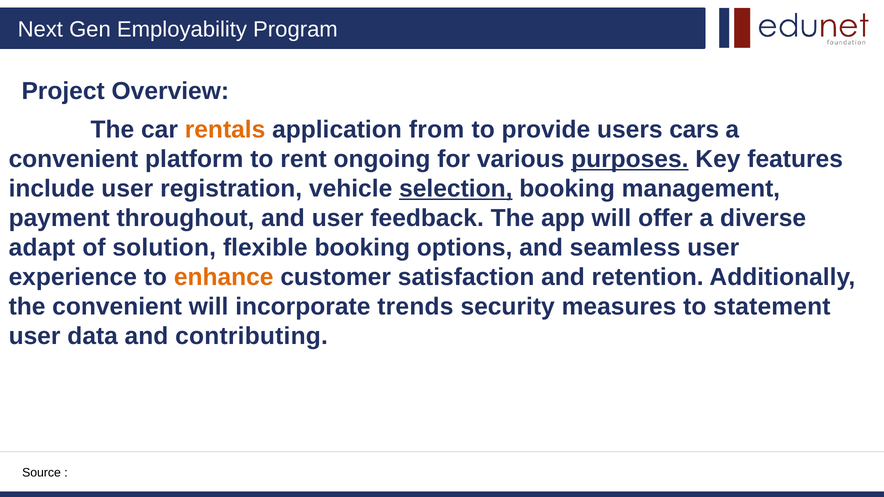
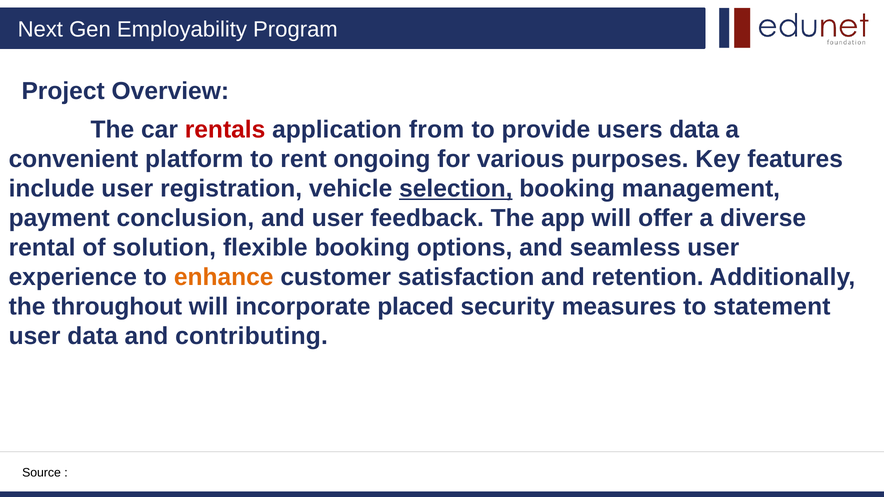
rentals colour: orange -> red (225, 130)
users cars: cars -> data (694, 130)
purposes underline: present -> none (630, 159)
throughout: throughout -> conclusion (185, 218)
adapt: adapt -> rental (42, 248)
the convenient: convenient -> throughout (117, 307)
trends: trends -> placed (416, 307)
